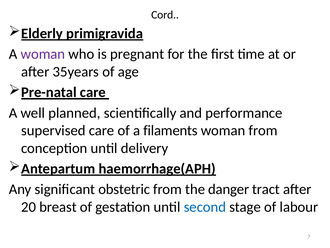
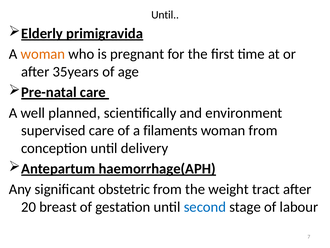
Cord: Cord -> Until (165, 15)
woman colour: purple -> orange (43, 54)
performance: performance -> environment (244, 113)
danger: danger -> weight (229, 189)
